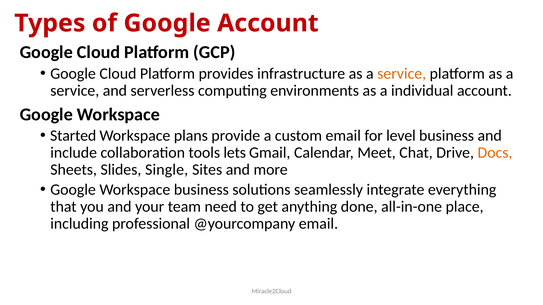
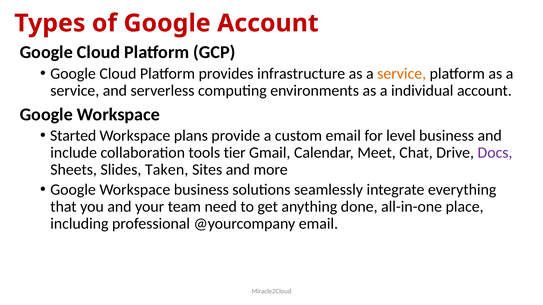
lets: lets -> tier (235, 153)
Docs colour: orange -> purple (495, 153)
Single: Single -> Taken (167, 170)
